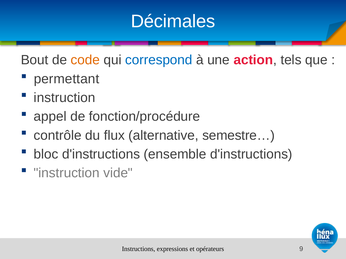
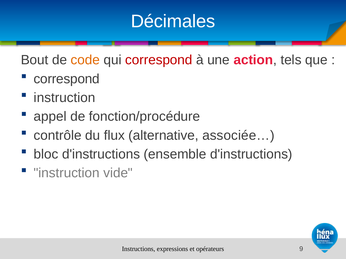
correspond colour: blue -> red (159, 60)
permettant: permettant -> correspond (67, 79)
semestre…: semestre… -> associée… (238, 136)
